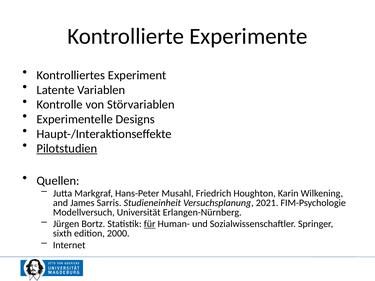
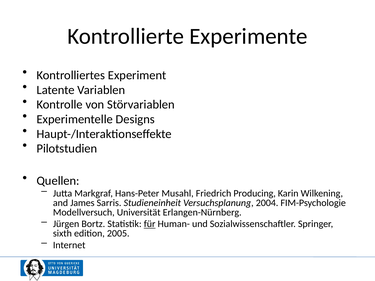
Pilotstudien underline: present -> none (67, 149)
Houghton: Houghton -> Producing (255, 194)
2021: 2021 -> 2004 (267, 203)
2000: 2000 -> 2005 (118, 234)
